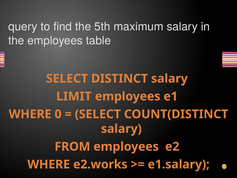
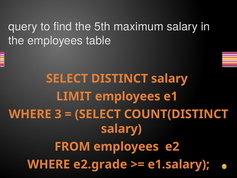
0: 0 -> 3 (58, 114)
e2.works: e2.works -> e2.grade (100, 164)
